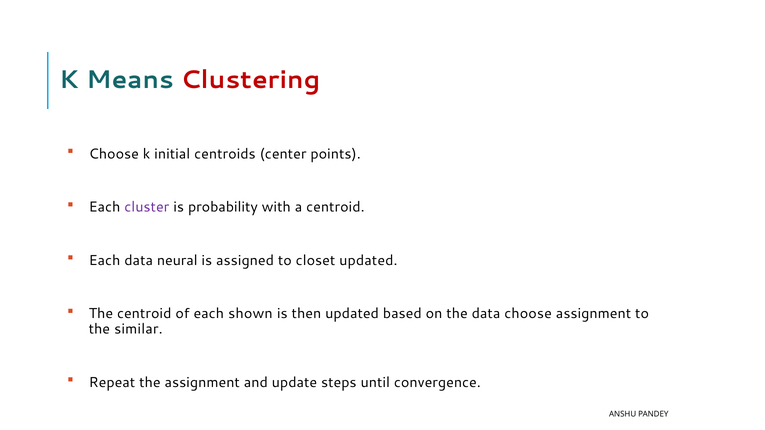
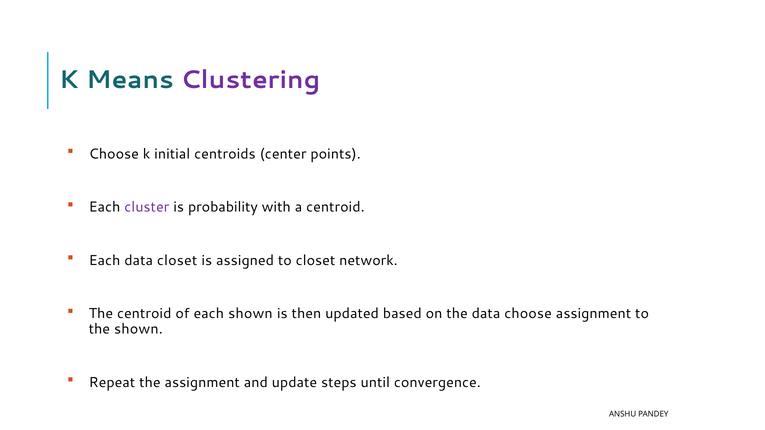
Clustering colour: red -> purple (251, 80)
data neural: neural -> closet (177, 261)
closet updated: updated -> network (368, 261)
the similar: similar -> shown (138, 329)
